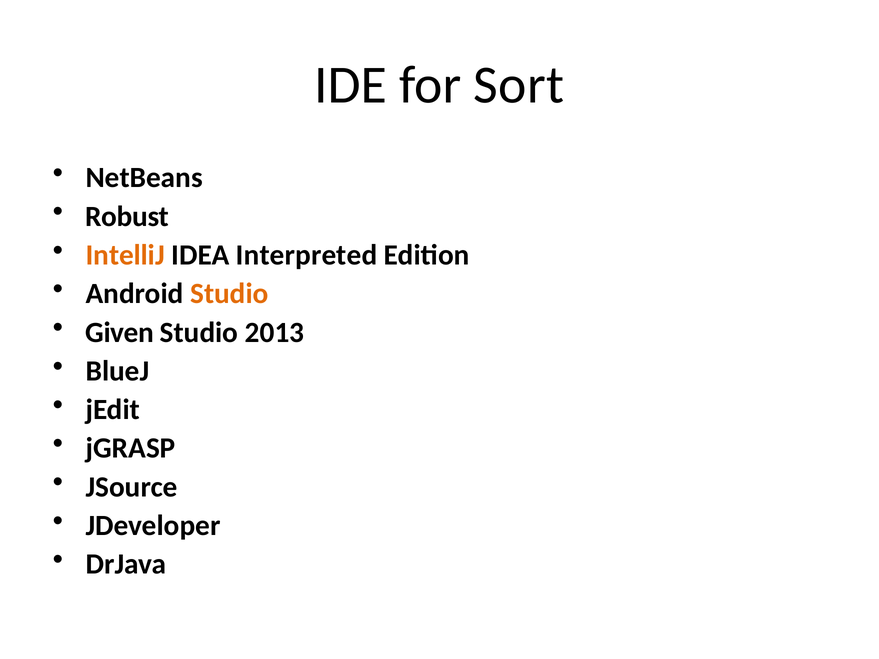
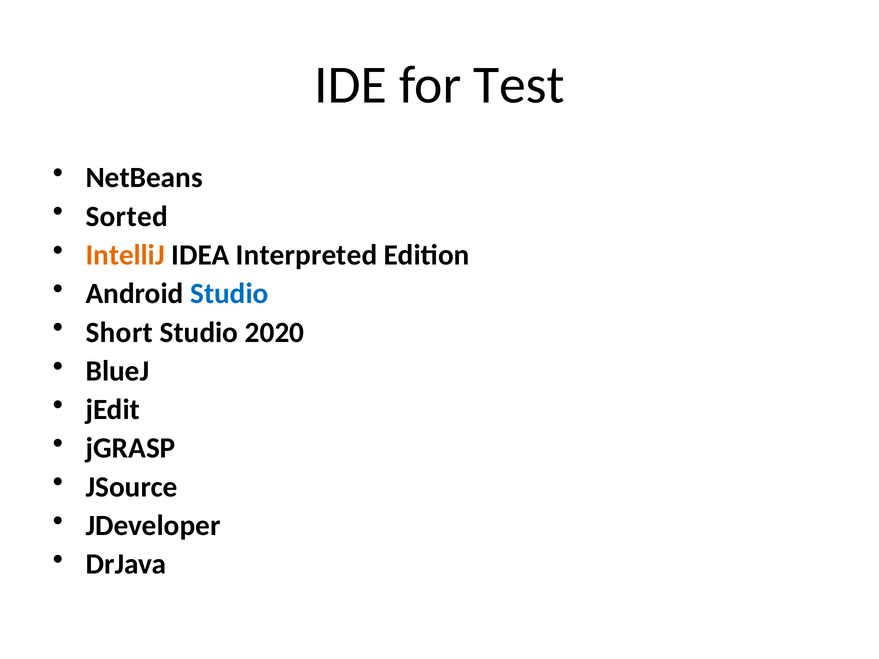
Sort: Sort -> Test (519, 85)
Robust: Robust -> Sorted (127, 217)
Studio colour: orange -> blue (229, 294)
Given: Given -> Short (119, 332)
2013: 2013 -> 2020 (275, 332)
